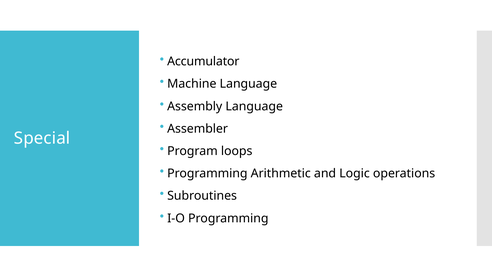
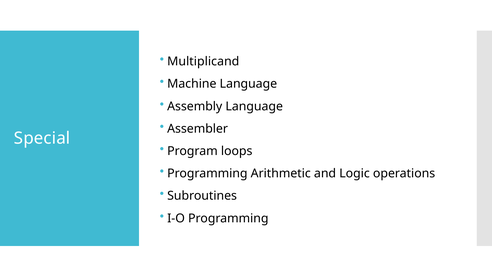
Accumulator: Accumulator -> Multiplicand (203, 61)
